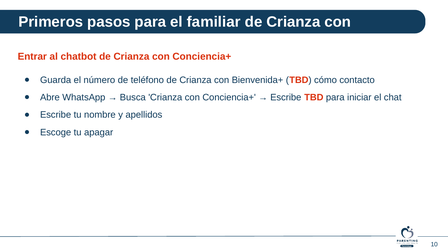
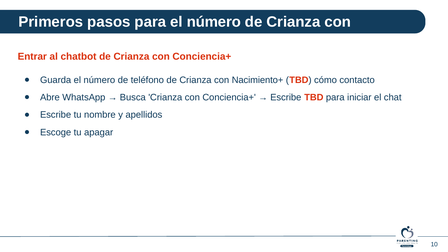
para el familiar: familiar -> número (214, 22)
Bienvenida+: Bienvenida+ -> Nacimiento+ (258, 80)
